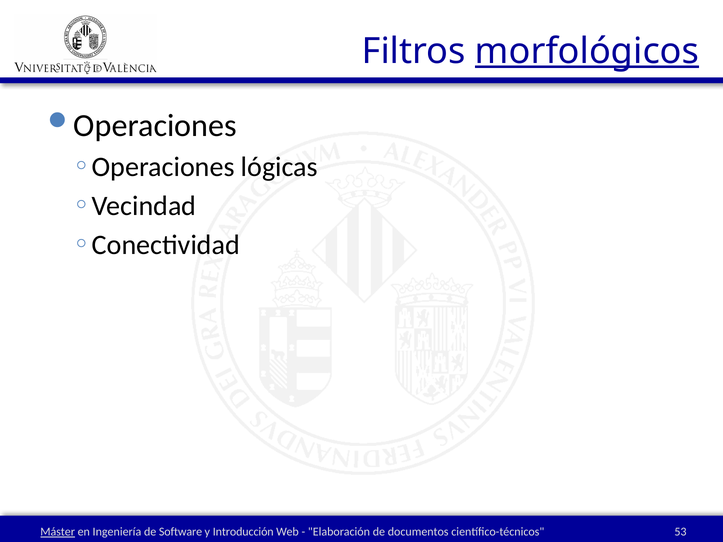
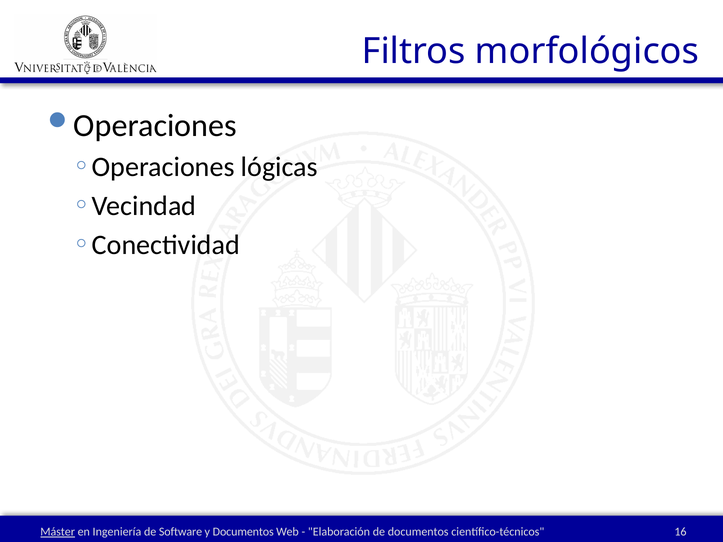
morfológicos underline: present -> none (587, 51)
y Introducción: Introducción -> Documentos (243, 532)
53: 53 -> 16 (680, 532)
